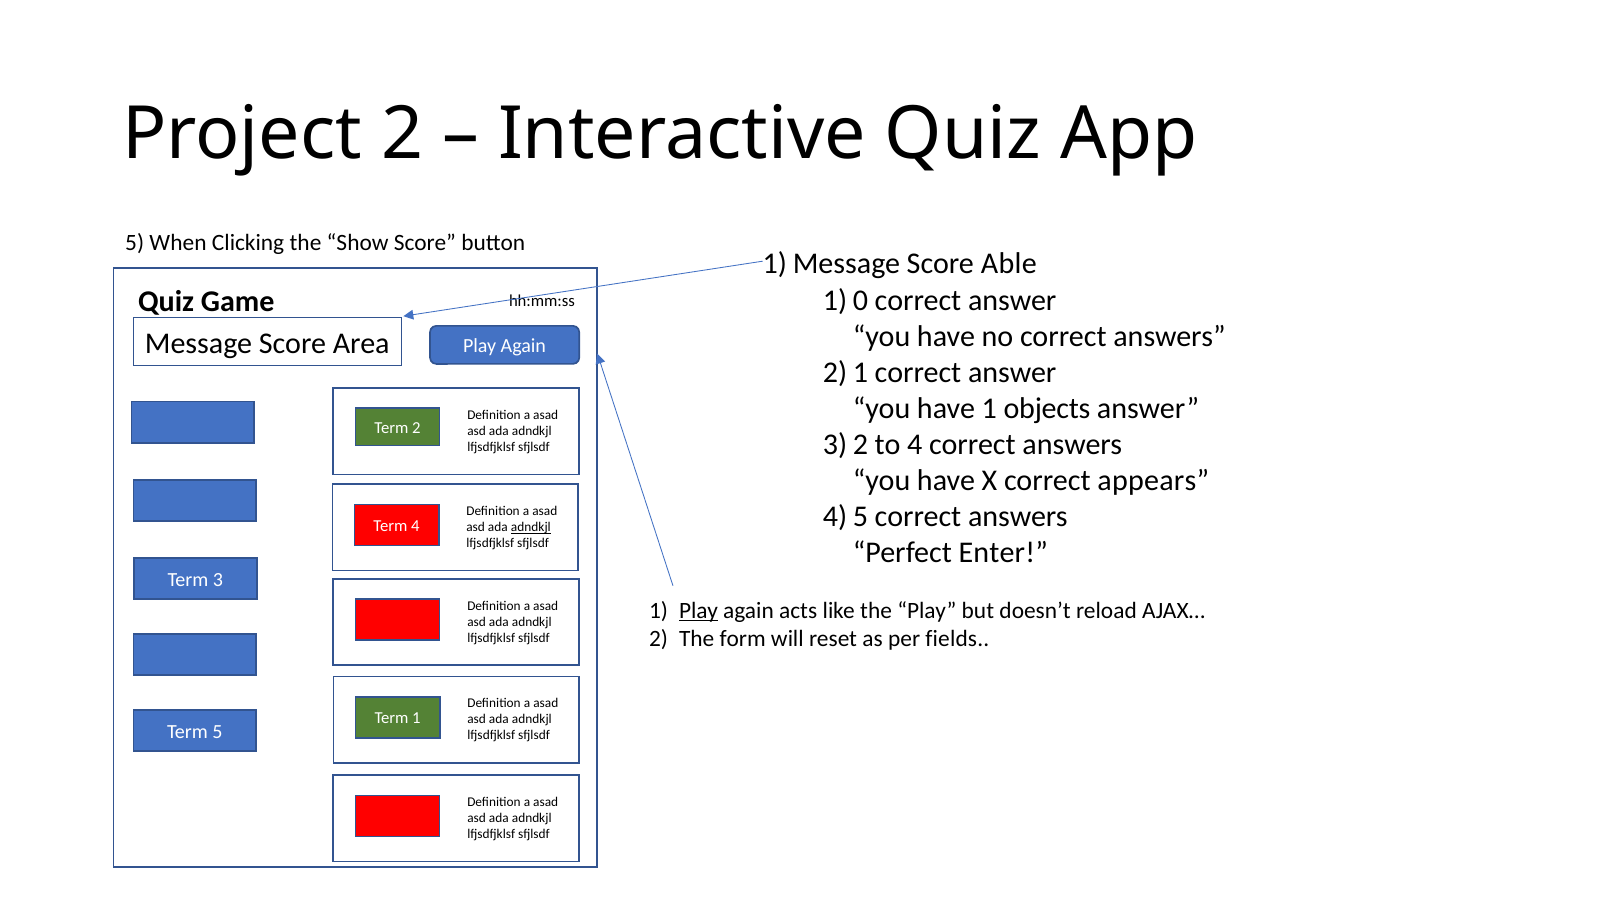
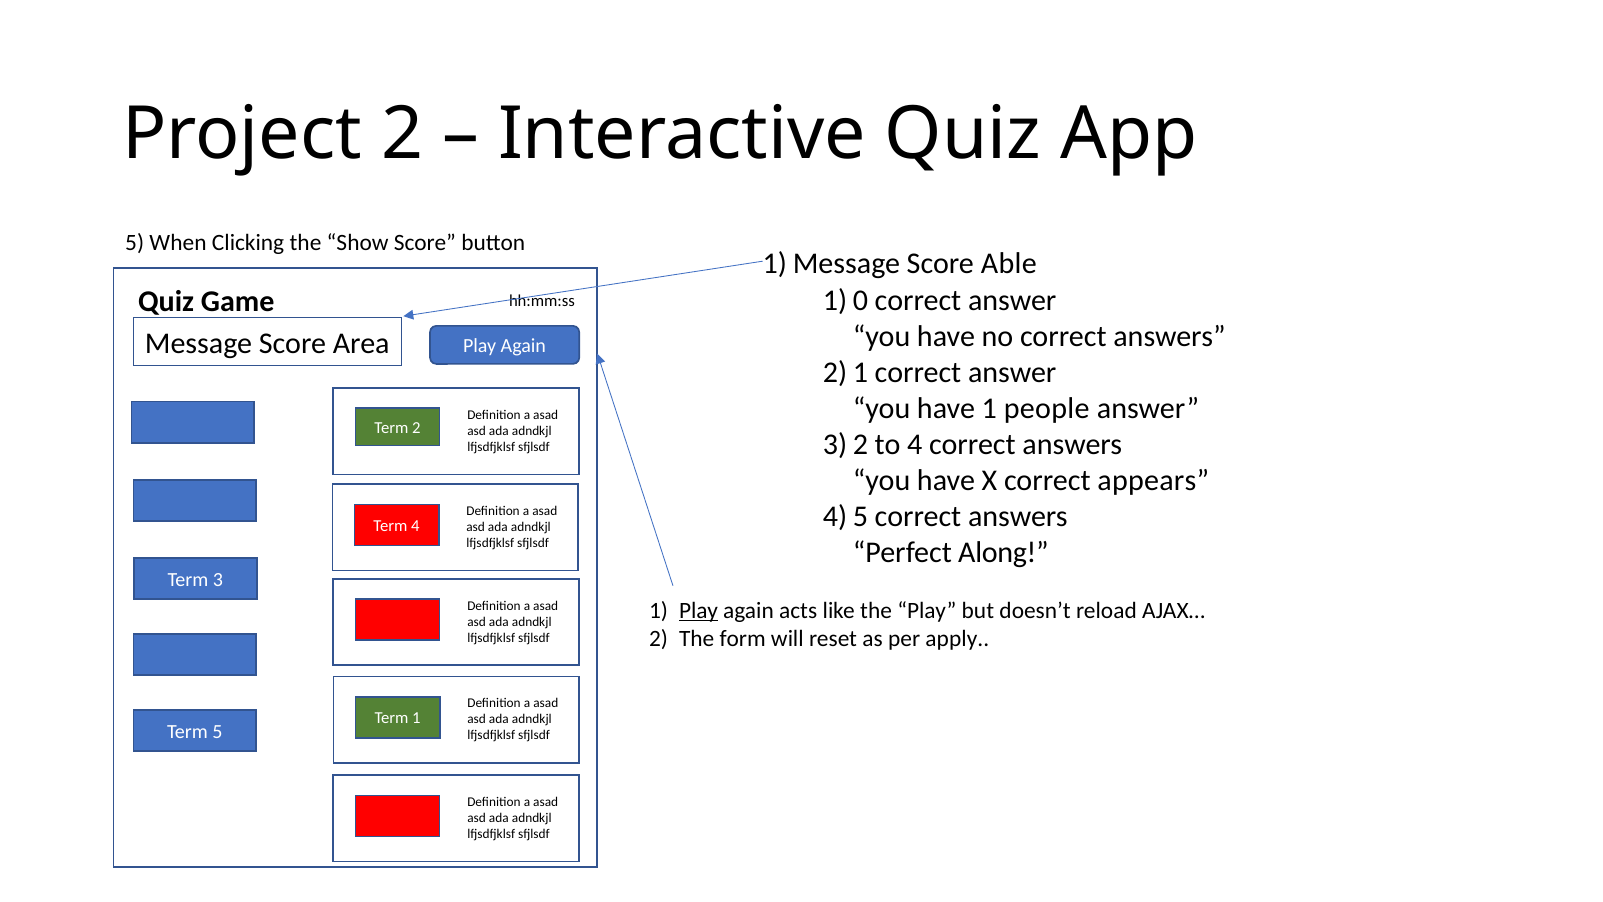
objects: objects -> people (1047, 408)
adndkjl underline: present -> none (531, 527)
Enter: Enter -> Along (1003, 552)
fields: fields -> apply (957, 638)
